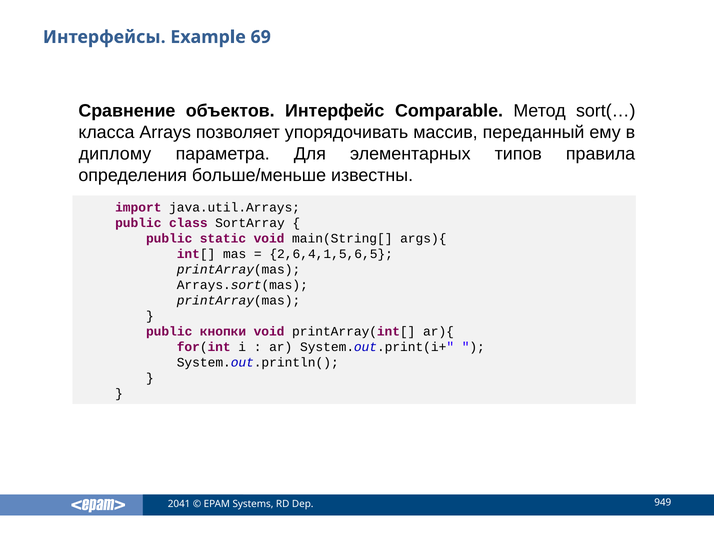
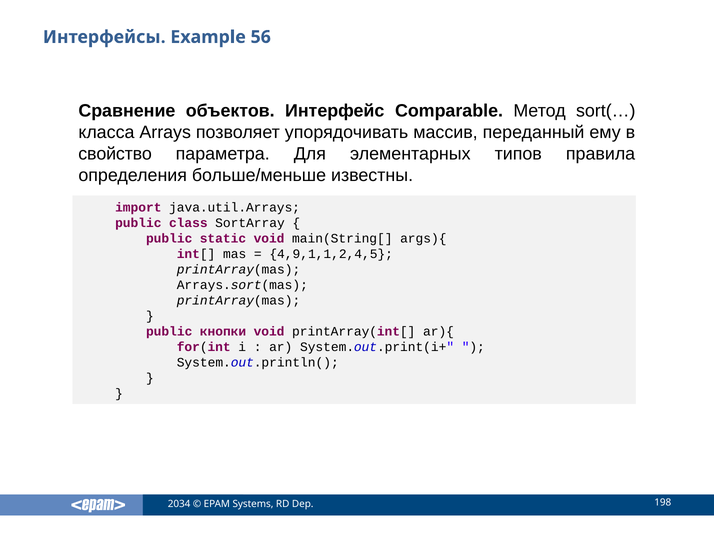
69: 69 -> 56 (261, 37)
диплому: диплому -> свойство (115, 154)
2,6,4,1,5,6,5: 2,6,4,1,5,6,5 -> 4,9,1,1,2,4,5 (331, 254)
2041: 2041 -> 2034 (179, 503)
949: 949 -> 198 (663, 502)
